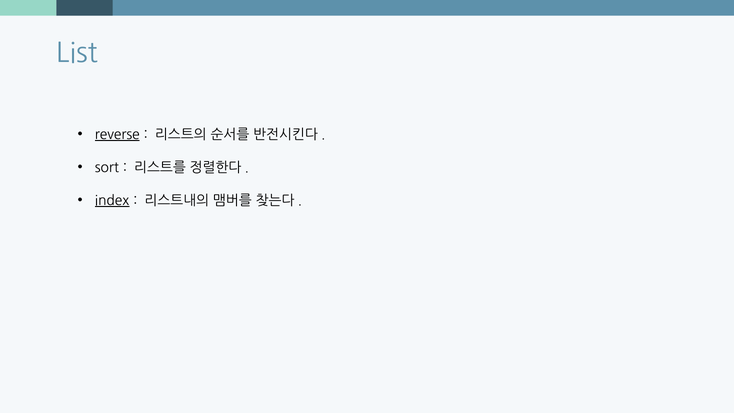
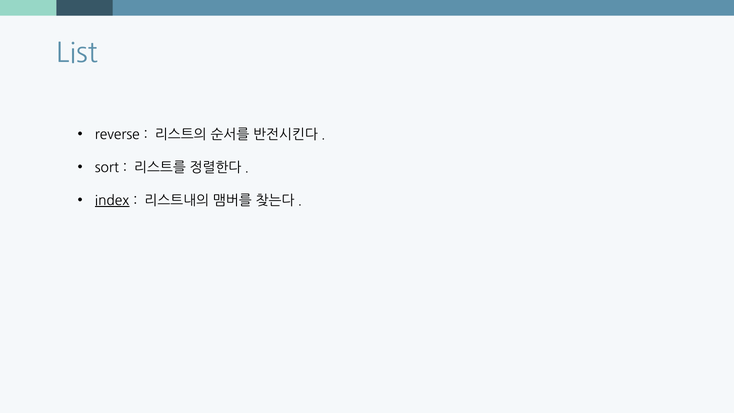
reverse underline: present -> none (117, 135)
